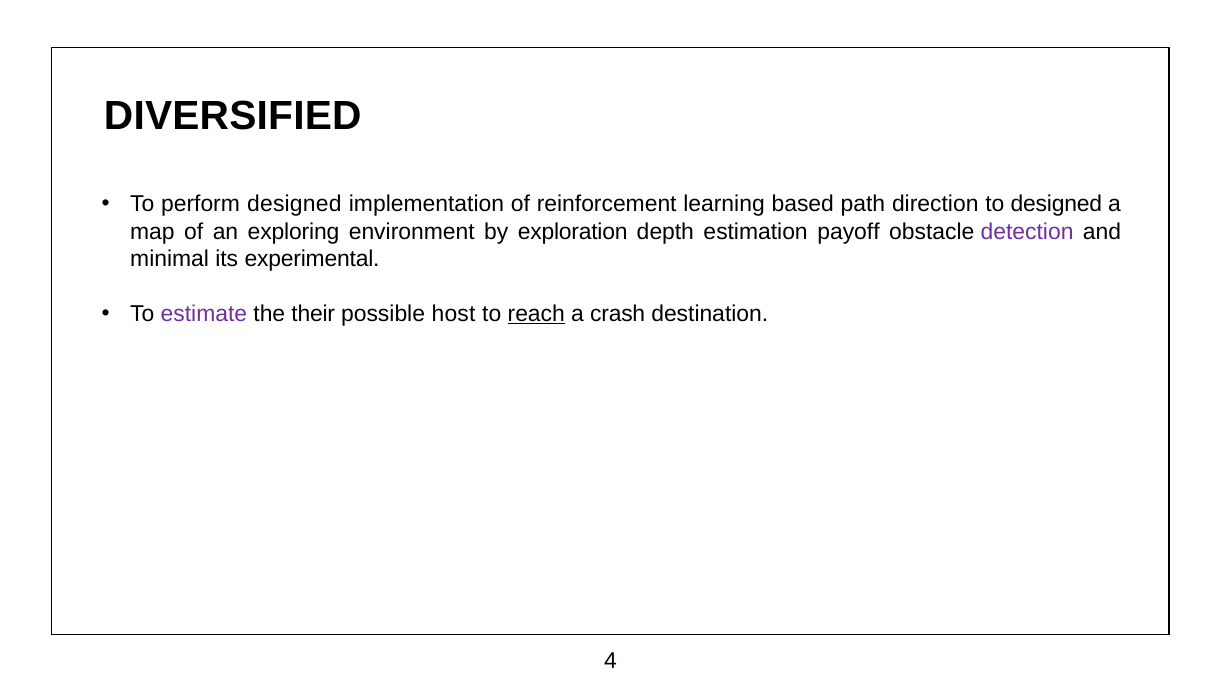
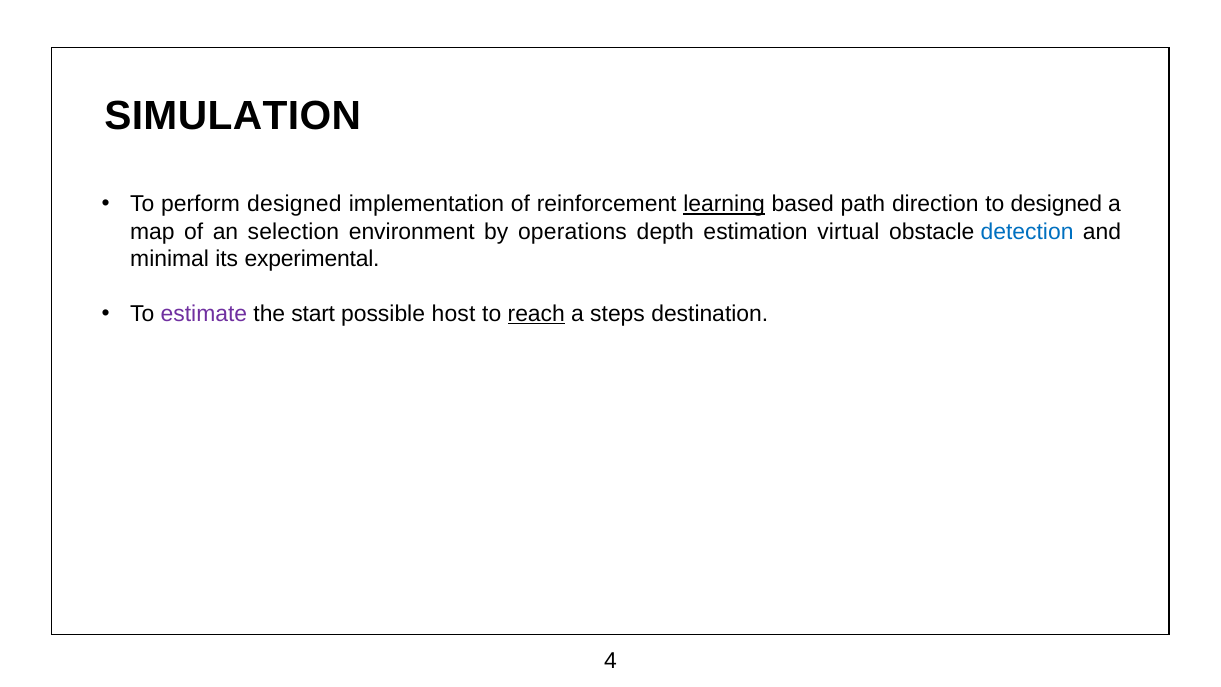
DIVERSIFIED: DIVERSIFIED -> SIMULATION (233, 116)
learning underline: none -> present (724, 204)
exploring: exploring -> selection (293, 231)
exploration: exploration -> operations (572, 231)
payoff: payoff -> virtual (848, 231)
detection colour: purple -> blue (1027, 231)
their: their -> start (313, 314)
crash: crash -> steps (618, 314)
